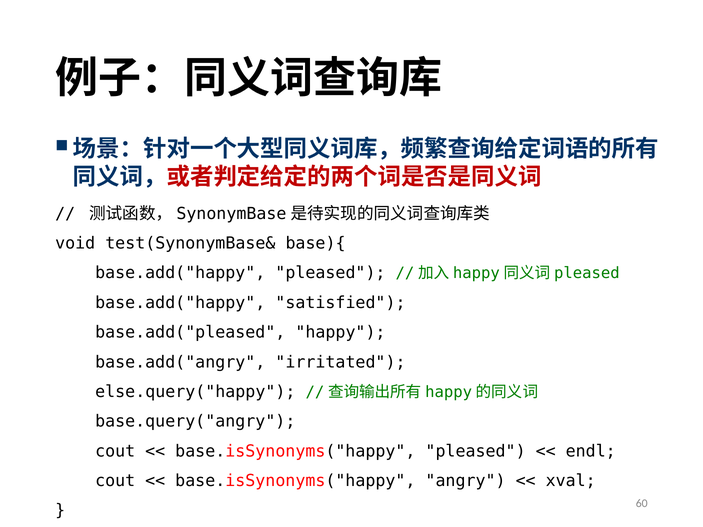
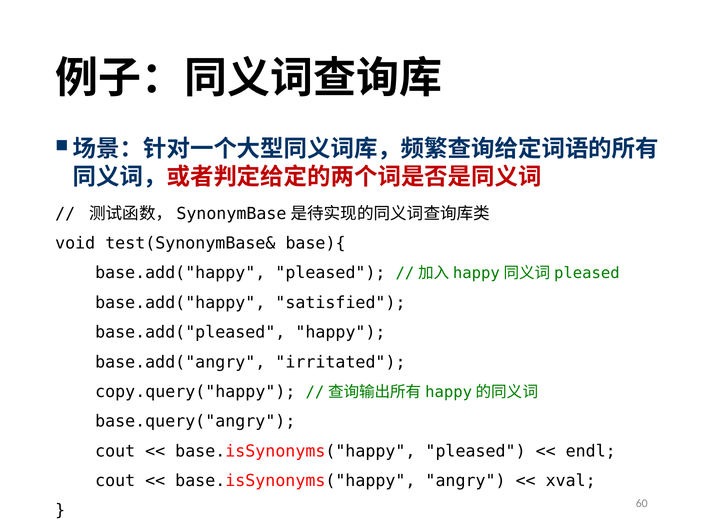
else.query("happy: else.query("happy -> copy.query("happy (195, 392)
